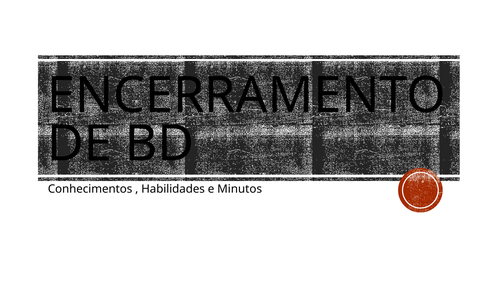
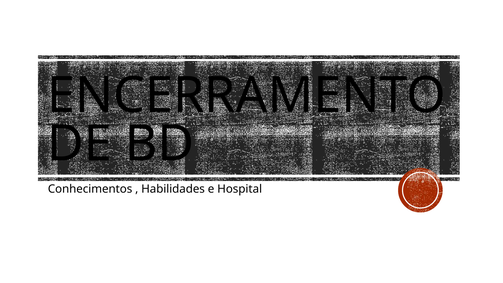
Minutos: Minutos -> Hospital (240, 189)
